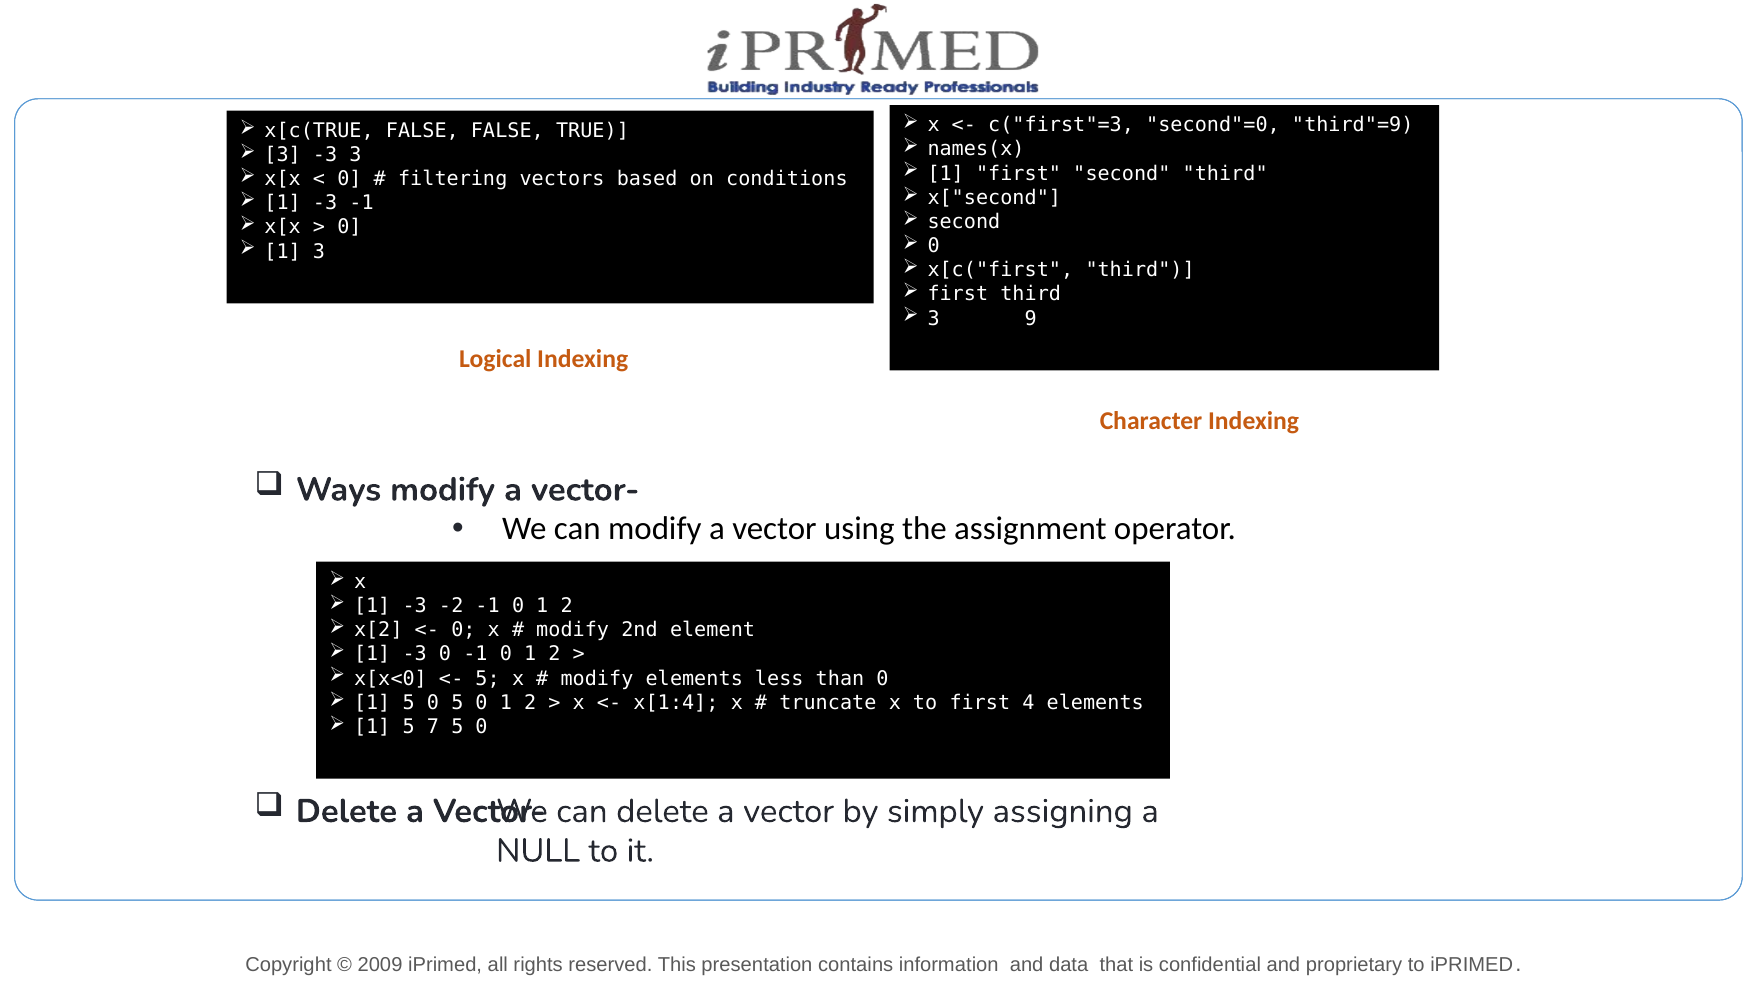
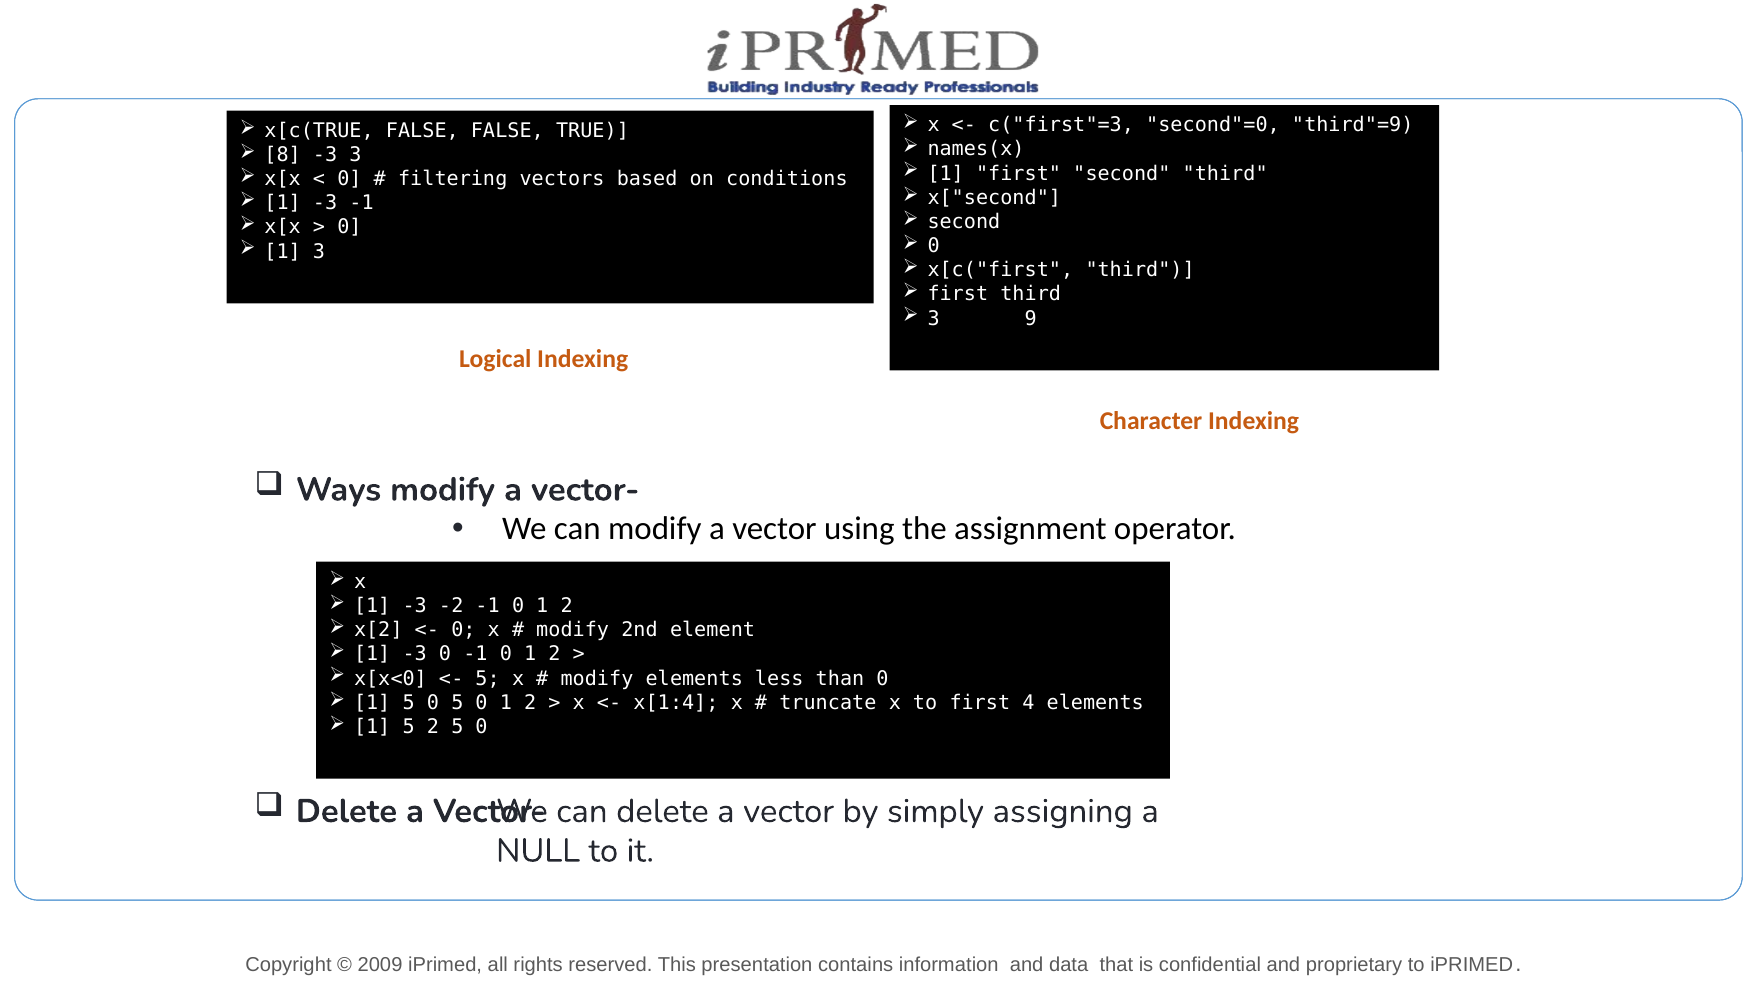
3: 3 -> 8 (283, 155)
5 7: 7 -> 2 (433, 727)
